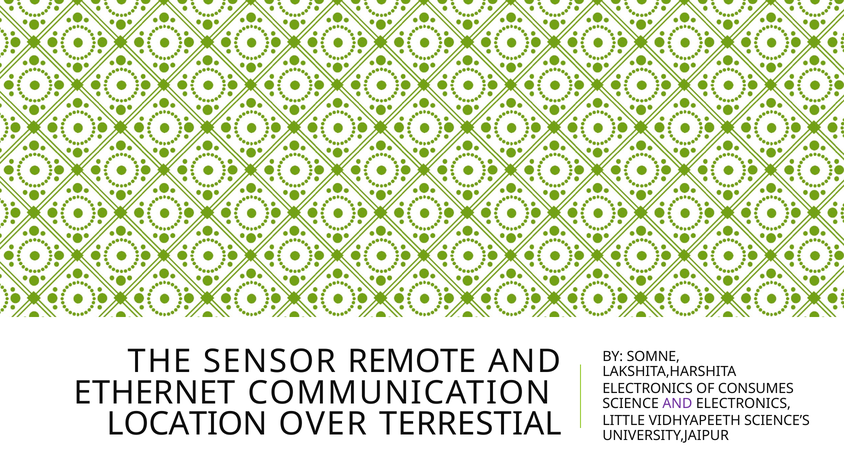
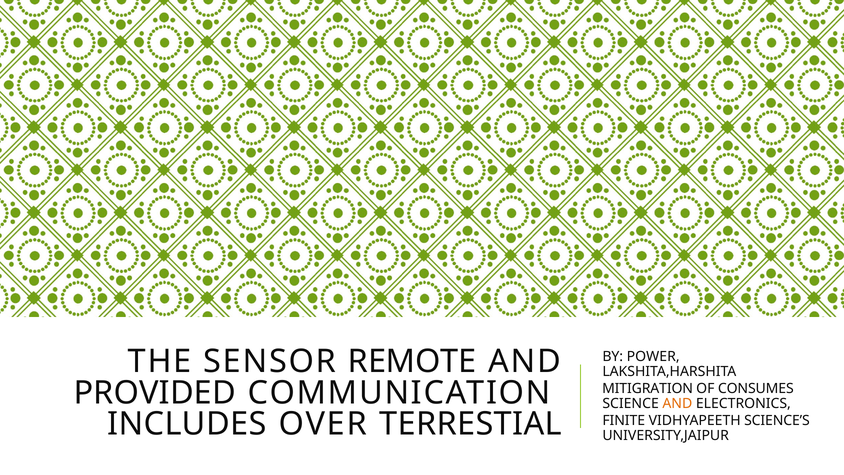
SOMNE: SOMNE -> POWER (653, 356)
ETHERNET: ETHERNET -> PROVIDED (155, 393)
ELECTRONICS: ELECTRONICS -> MITIGRATION (648, 388)
AND colour: purple -> orange (677, 403)
LOCATION: LOCATION -> INCLUDES (187, 424)
LITTLE: LITTLE -> FINITE (624, 420)
